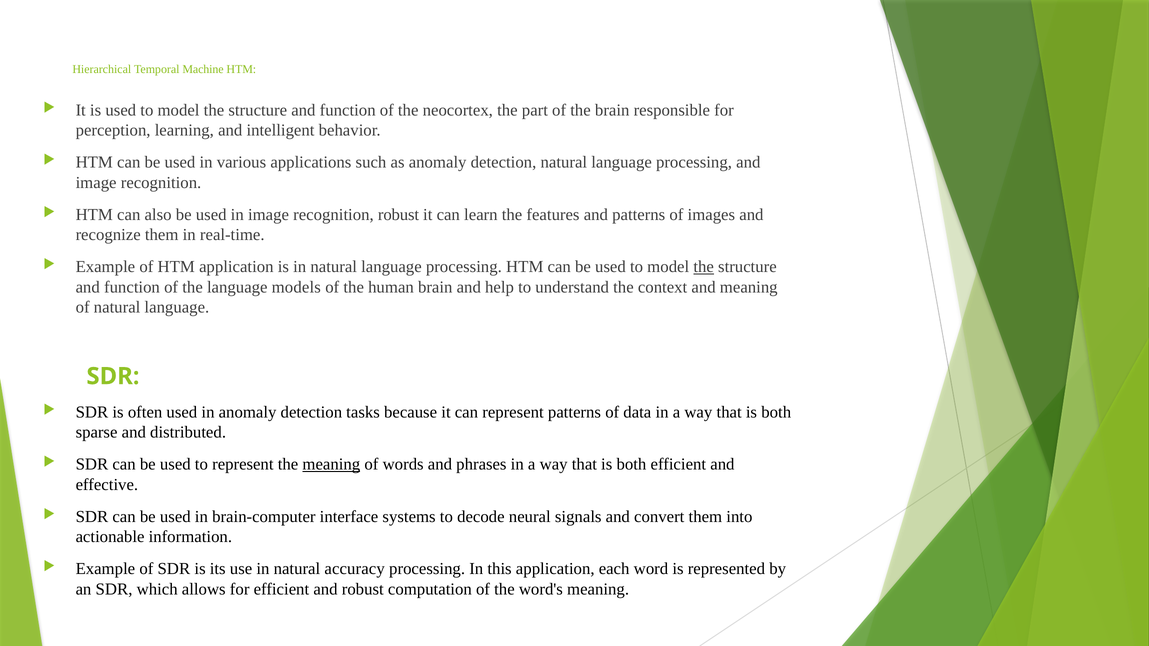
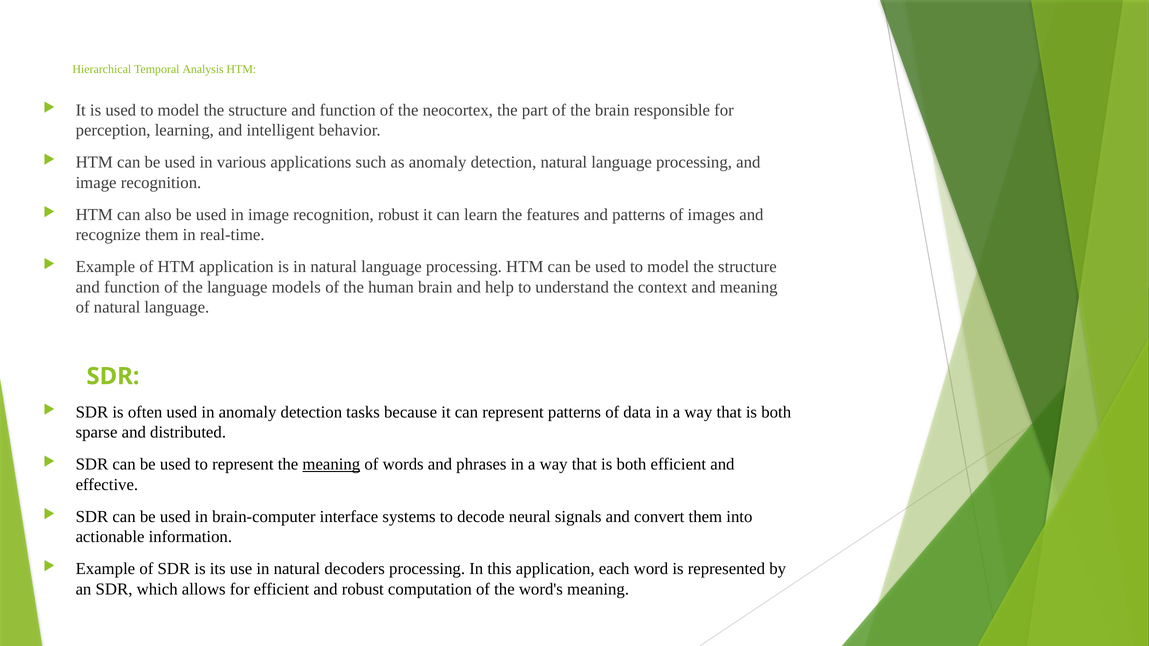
Machine: Machine -> Analysis (203, 69)
the underline: present -> none (704, 267)
accuracy: accuracy -> decoders (355, 569)
